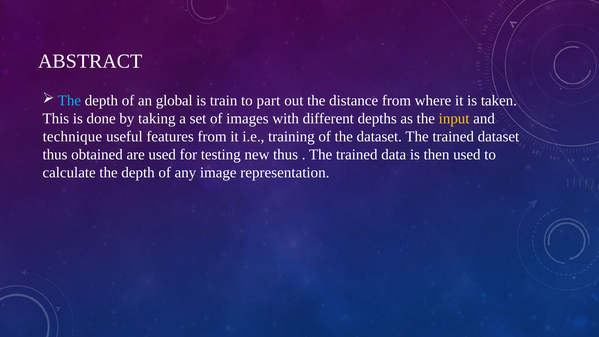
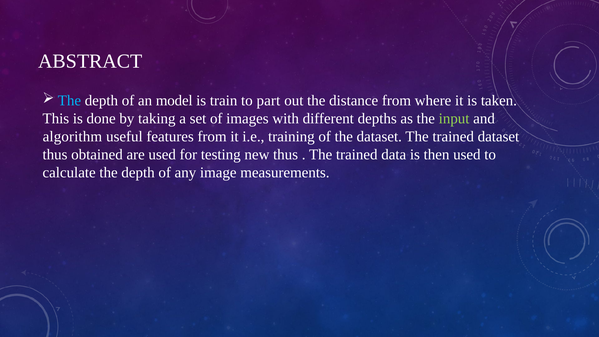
global: global -> model (174, 101)
input colour: yellow -> light green (454, 119)
technique: technique -> algorithm (72, 137)
representation: representation -> measurements (285, 173)
